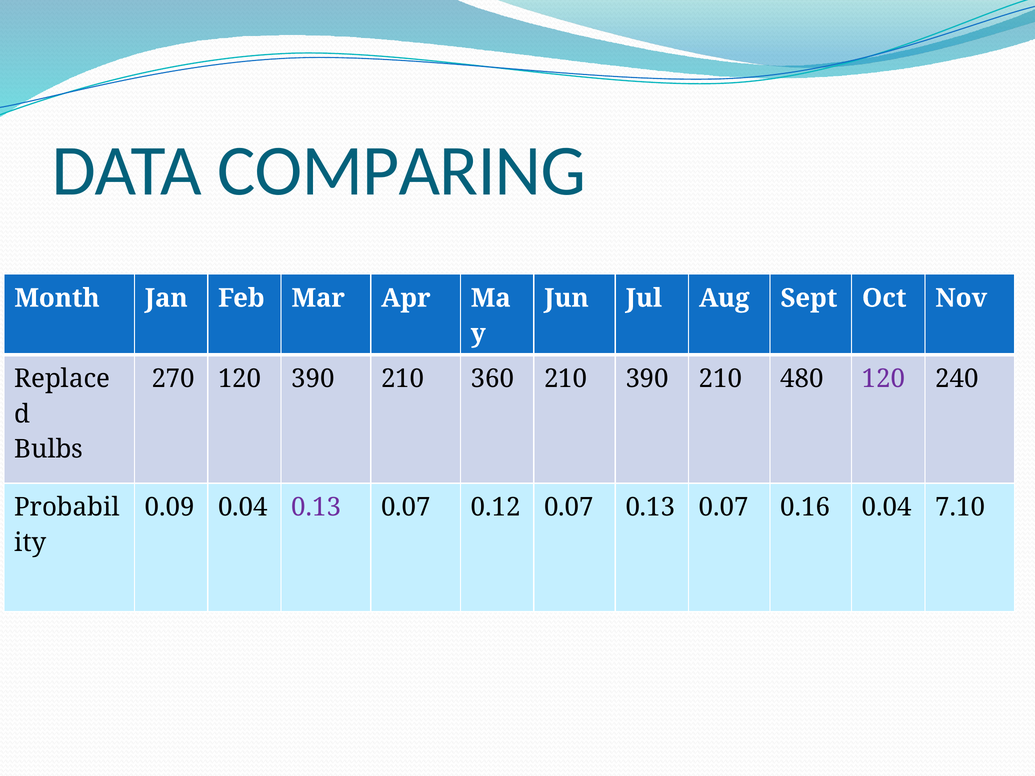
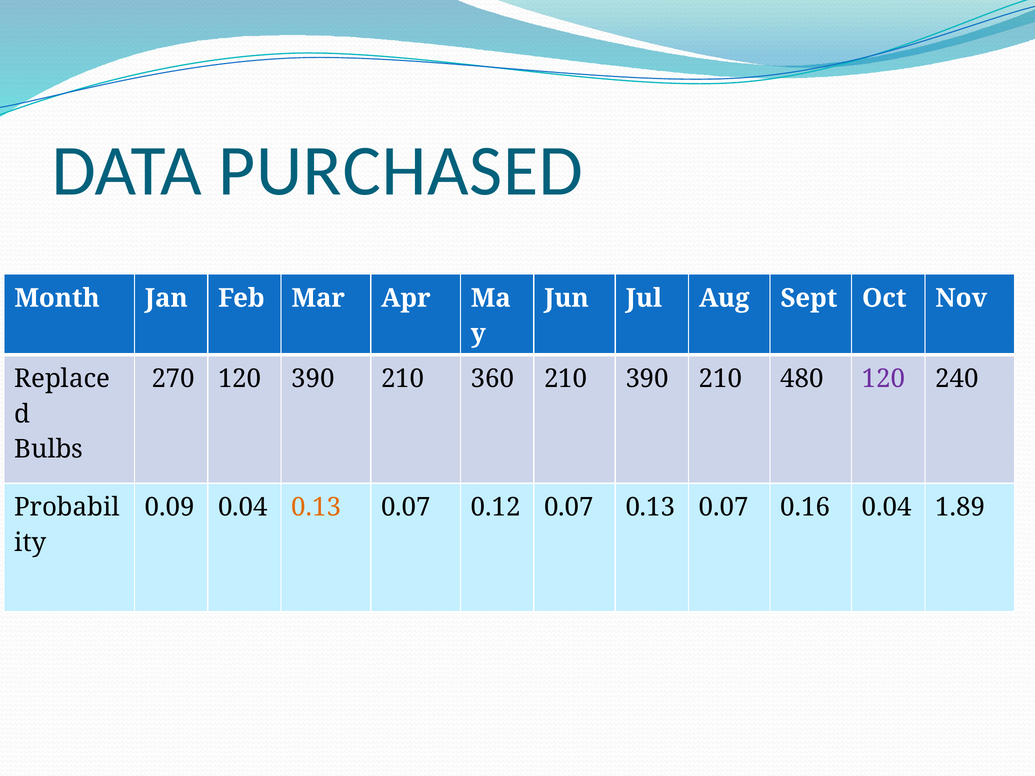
COMPARING: COMPARING -> PURCHASED (401, 171)
0.13 colour: purple -> orange (316, 508)
7.10: 7.10 -> 1.89 (960, 508)
